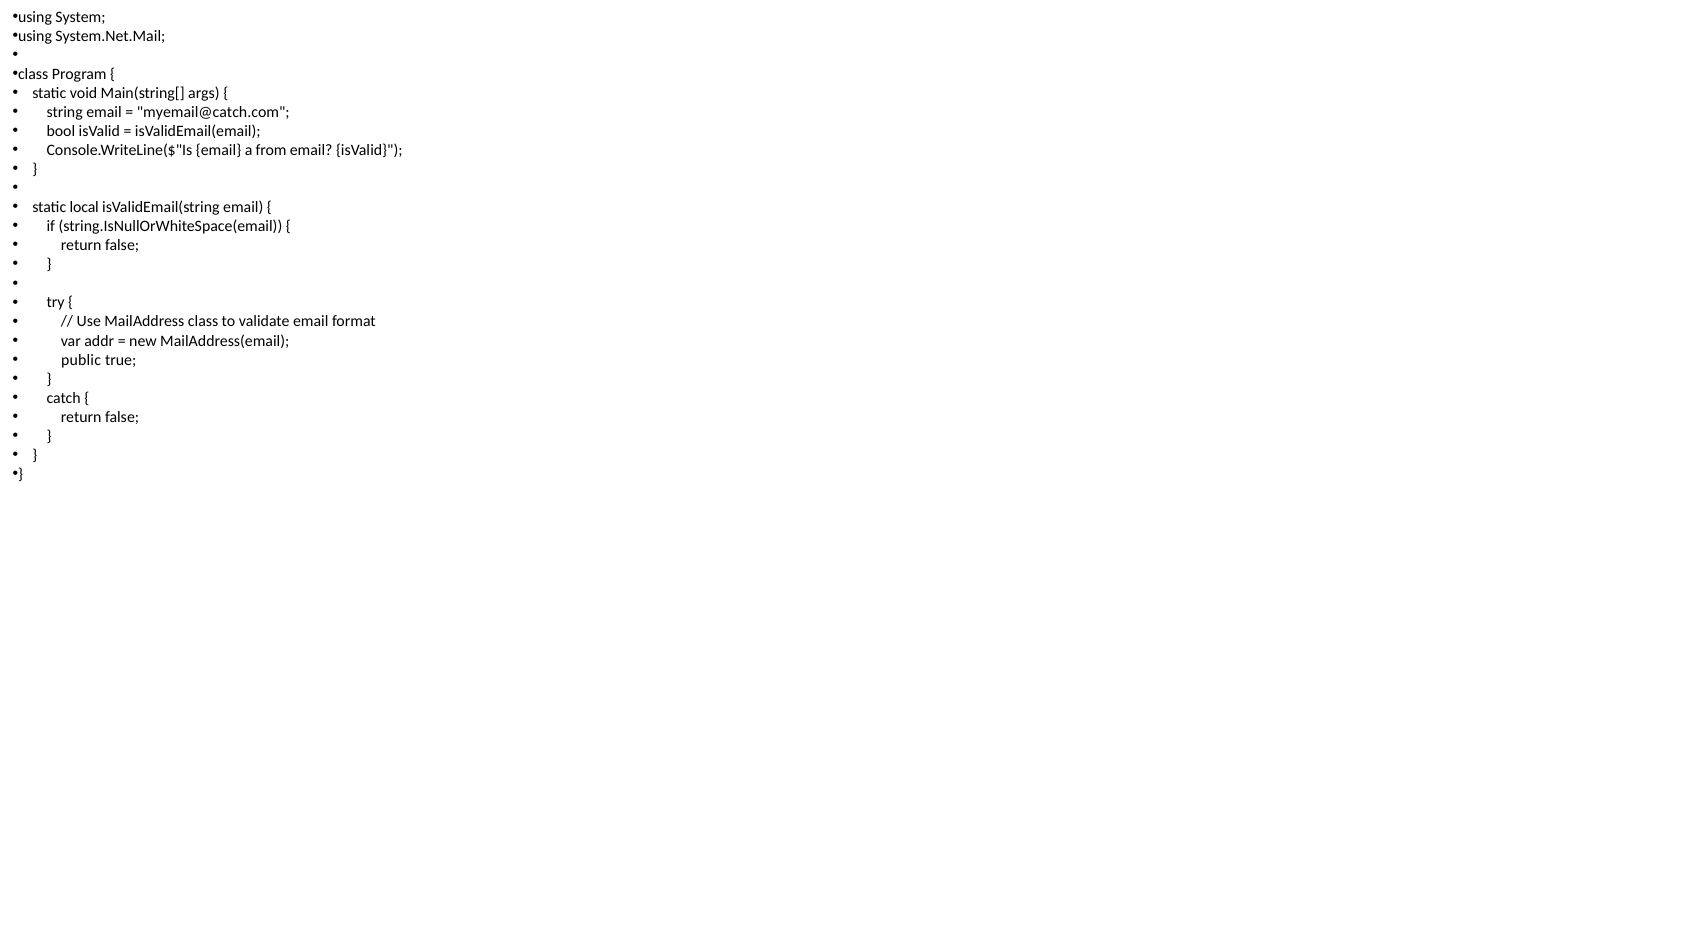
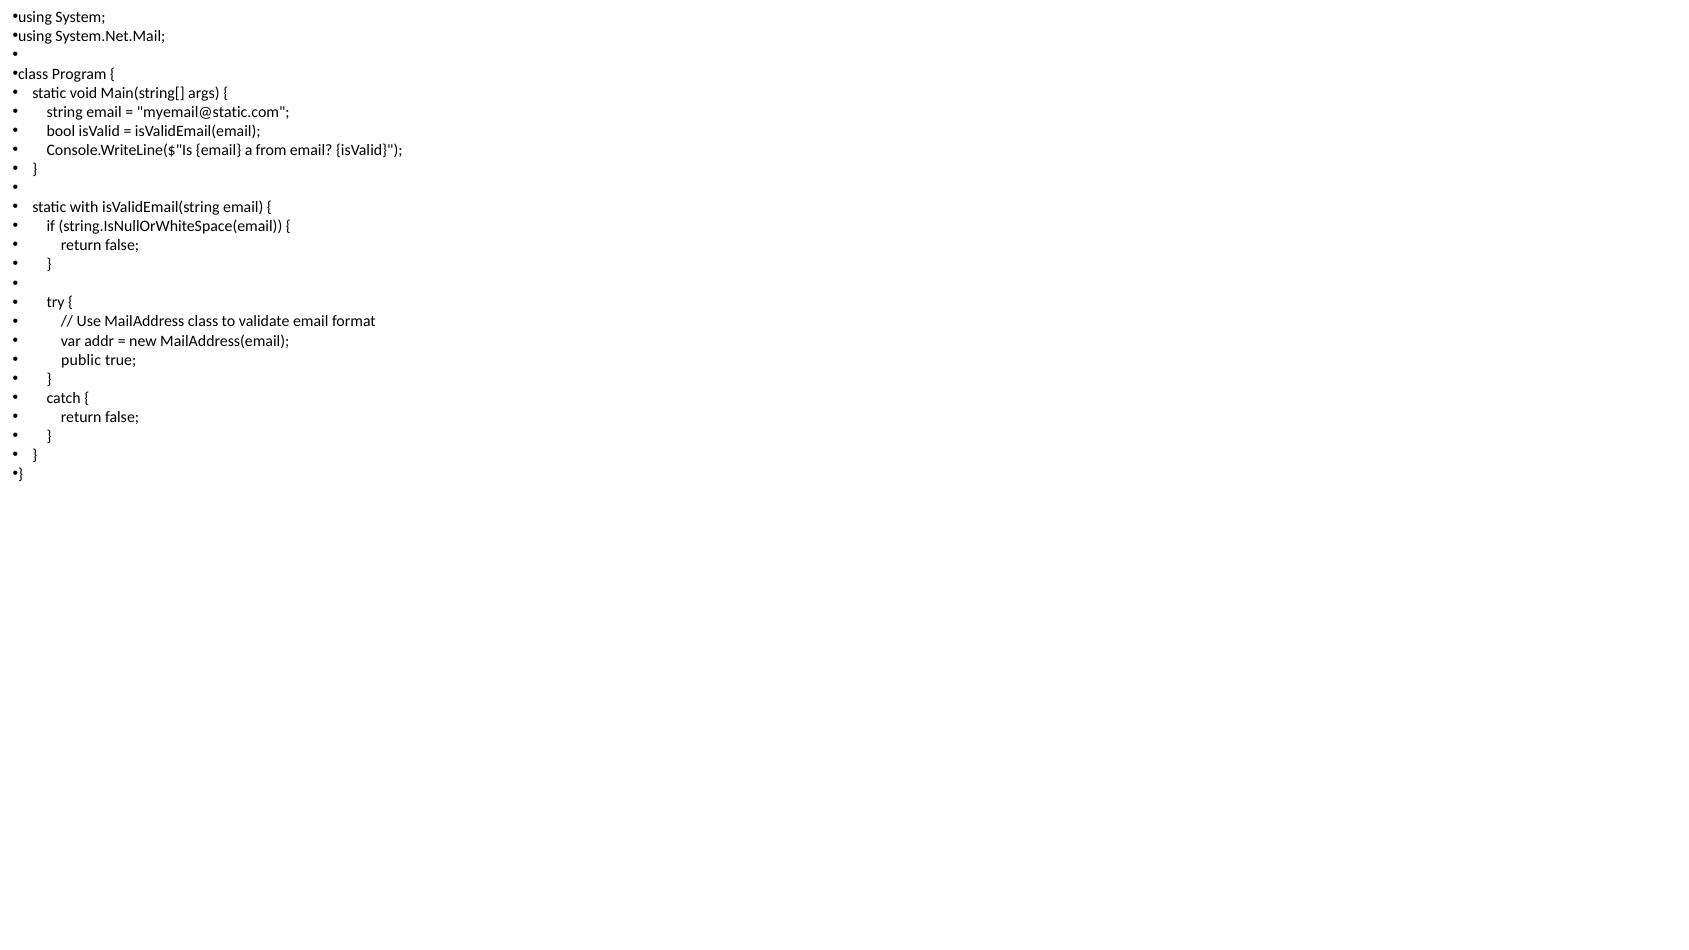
myemail@catch.com: myemail@catch.com -> myemail@static.com (213, 112)
local: local -> with (84, 207)
